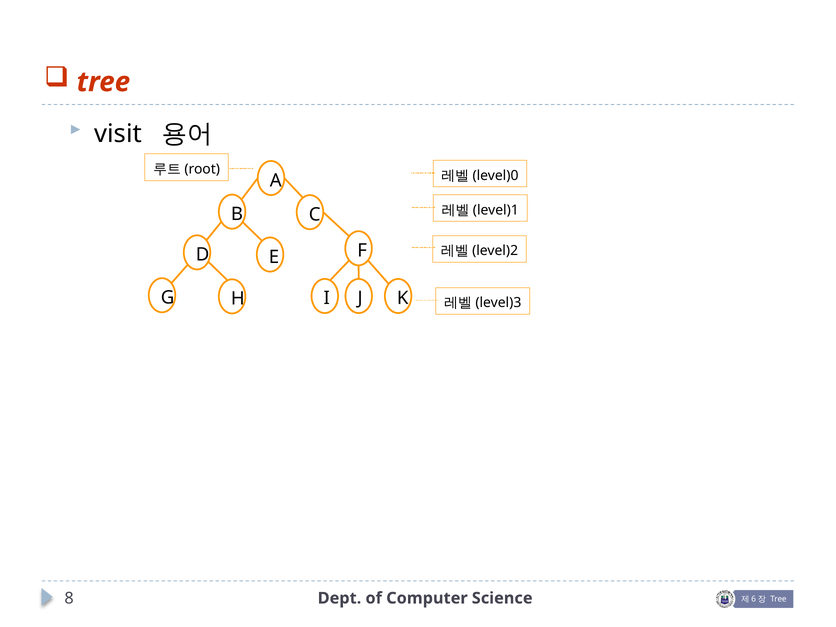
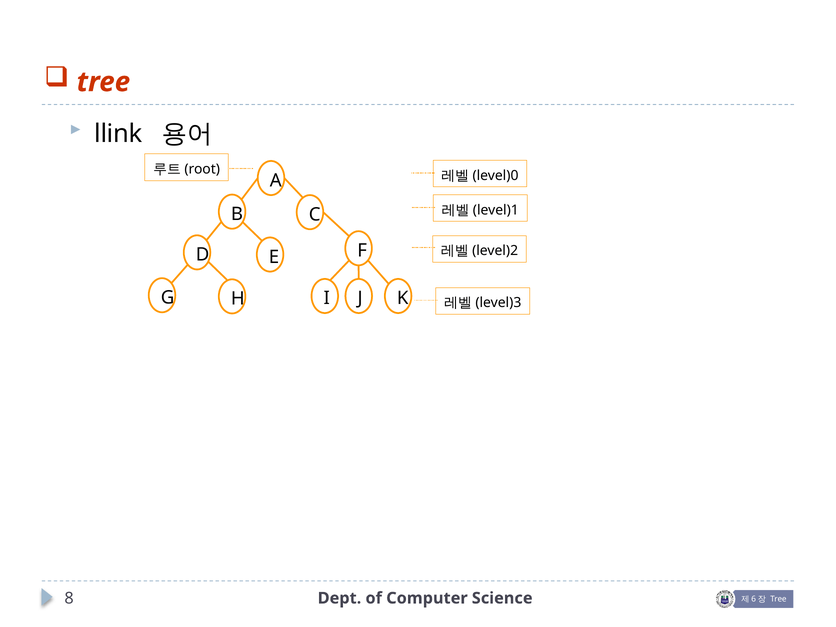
visit: visit -> llink (118, 134)
